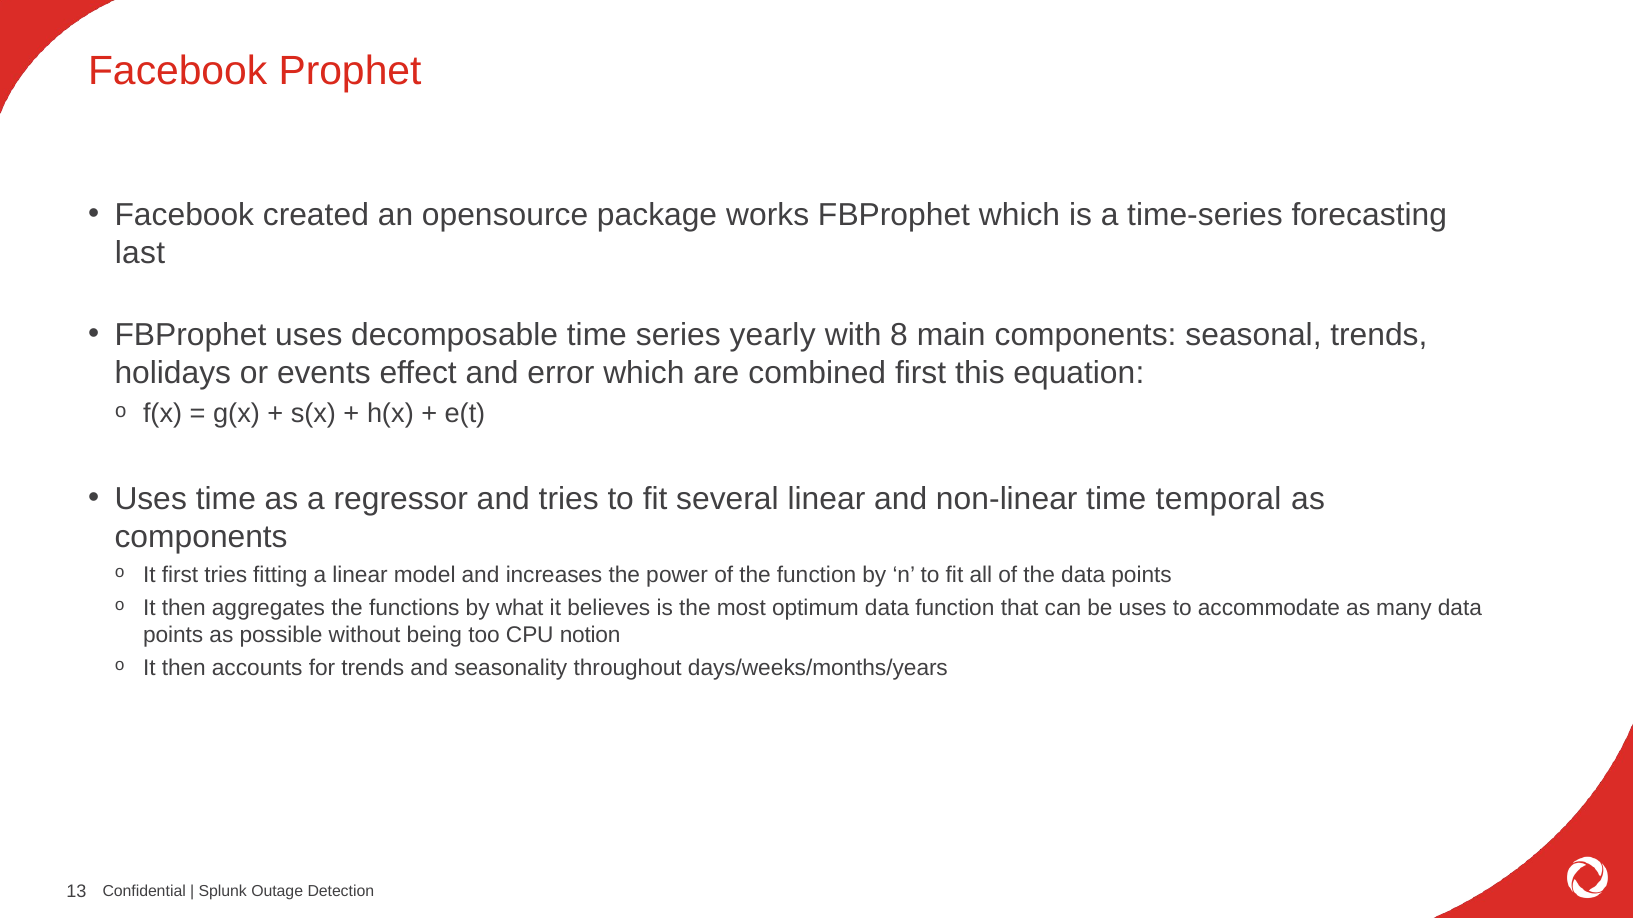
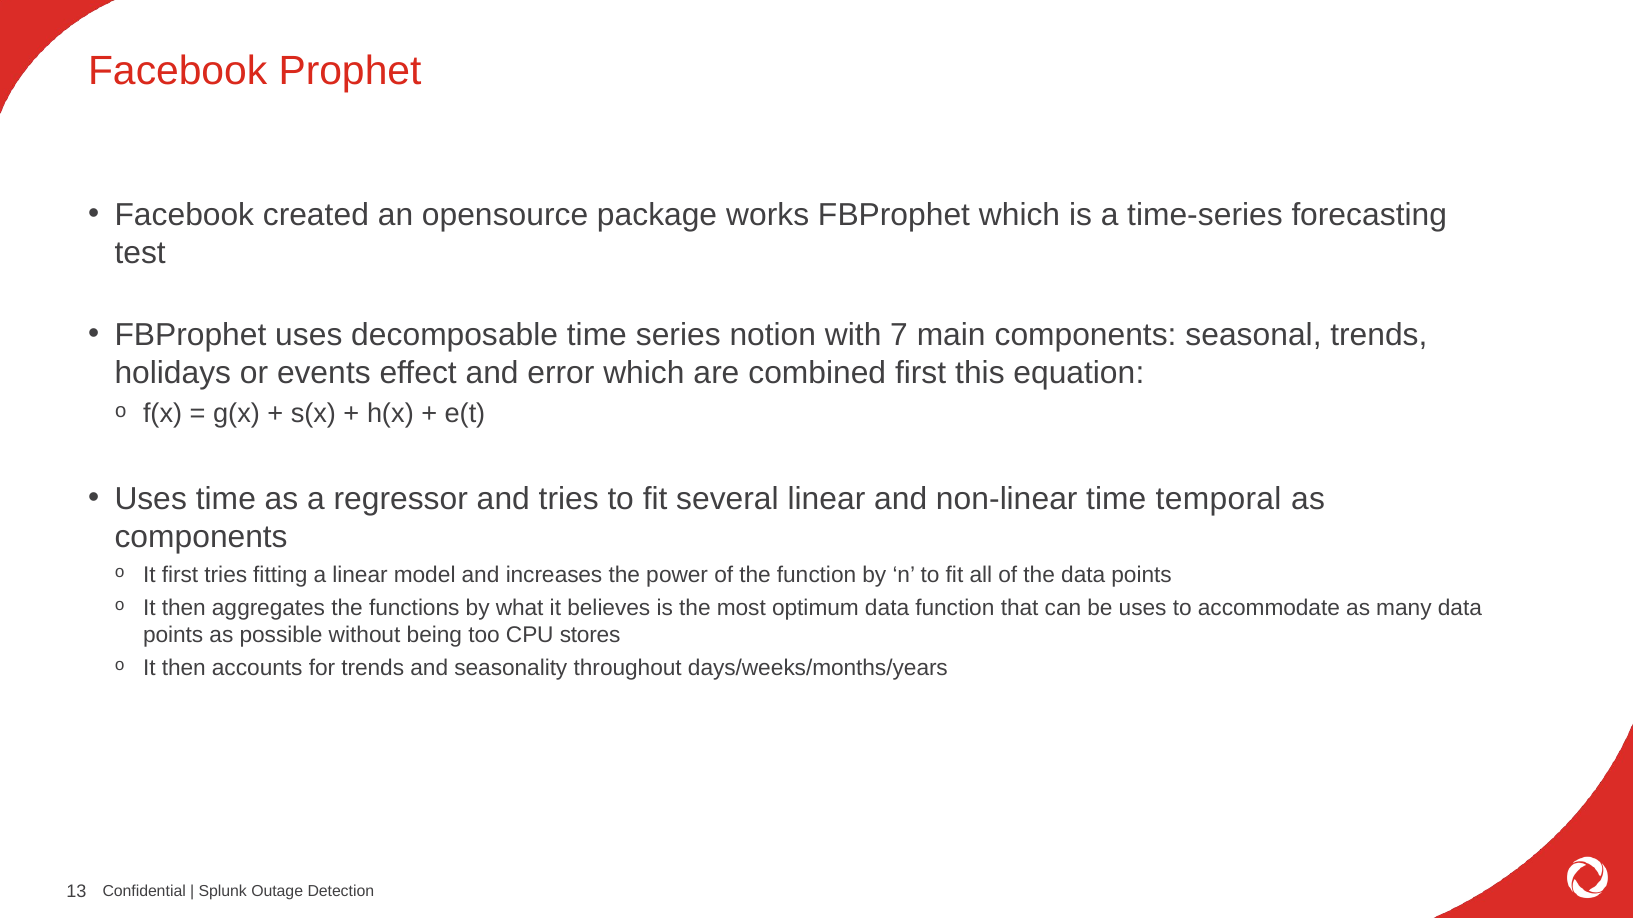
last: last -> test (140, 253)
yearly: yearly -> notion (773, 335)
8: 8 -> 7 (899, 335)
notion: notion -> stores (590, 635)
